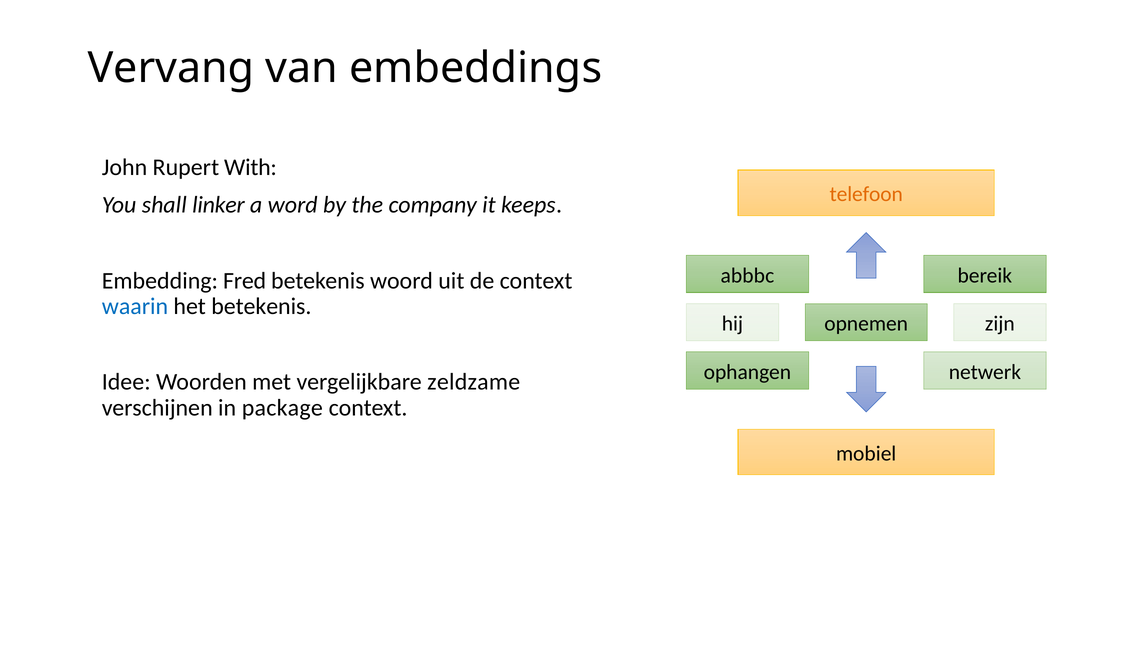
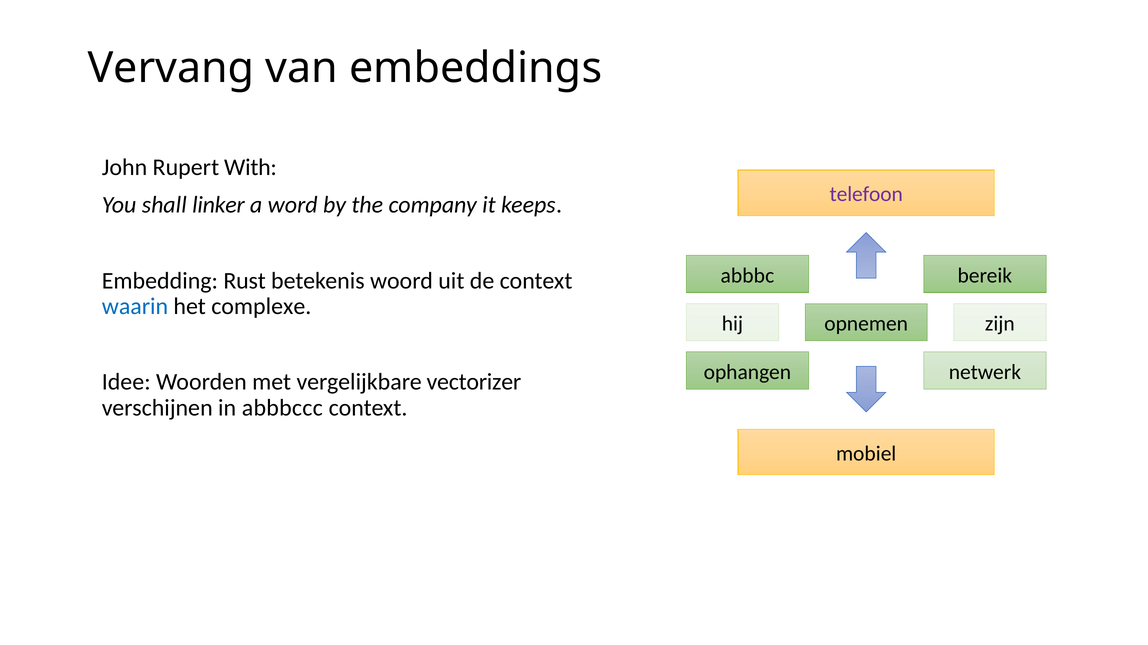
telefoon colour: orange -> purple (866, 195)
Fred: Fred -> Rust (245, 281)
het betekenis: betekenis -> complexe (261, 307)
zeldzame: zeldzame -> vectorizer (474, 382)
package: package -> abbbccc (282, 408)
